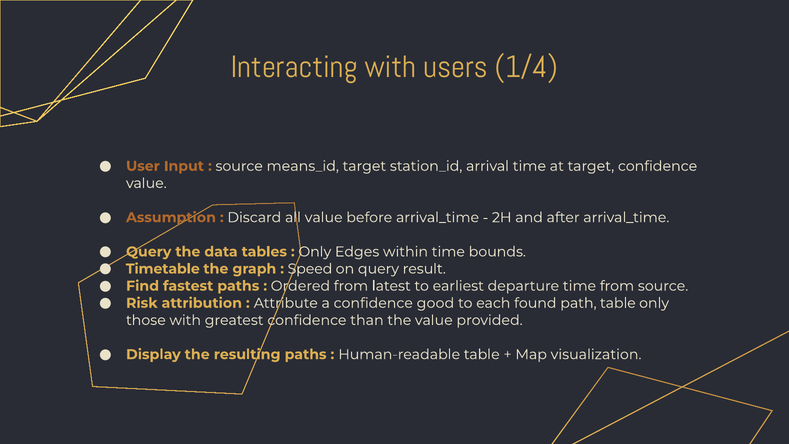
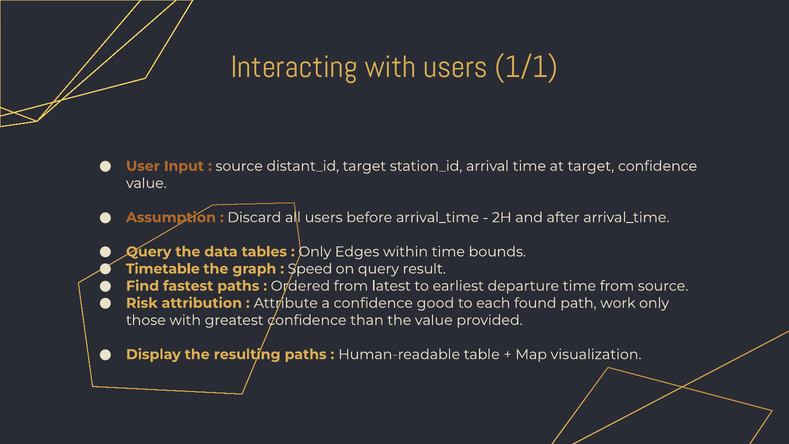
1/4: 1/4 -> 1/1 (527, 67)
means_id: means_id -> distant_id (303, 166)
all value: value -> users (324, 217)
path table: table -> work (618, 303)
